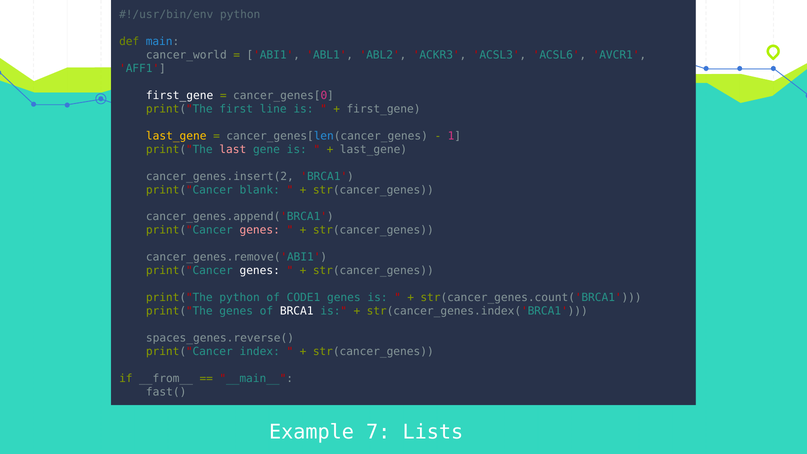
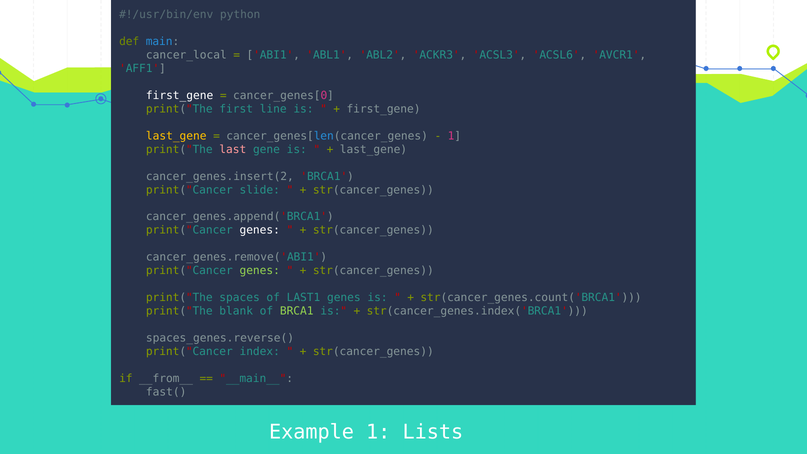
cancer_world: cancer_world -> cancer_local (186, 55)
blank: blank -> slide (260, 190)
genes colour: pink -> white (260, 230)
genes colour: white -> light green (260, 271)
print("The python: python -> spaces (240, 298)
CODE1: CODE1 -> LAST1 (303, 298)
print("The genes: genes -> blank (236, 311)
BRCA1 colour: white -> light green (297, 311)
Example 7: 7 -> 1 (378, 432)
